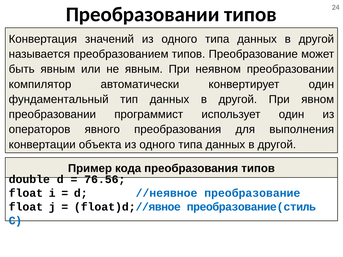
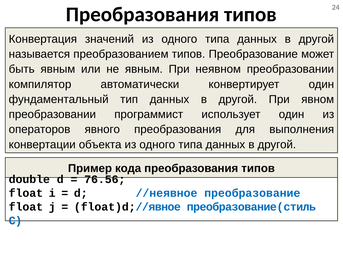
Преобразовании: Преобразовании -> Преобразования (143, 14)
